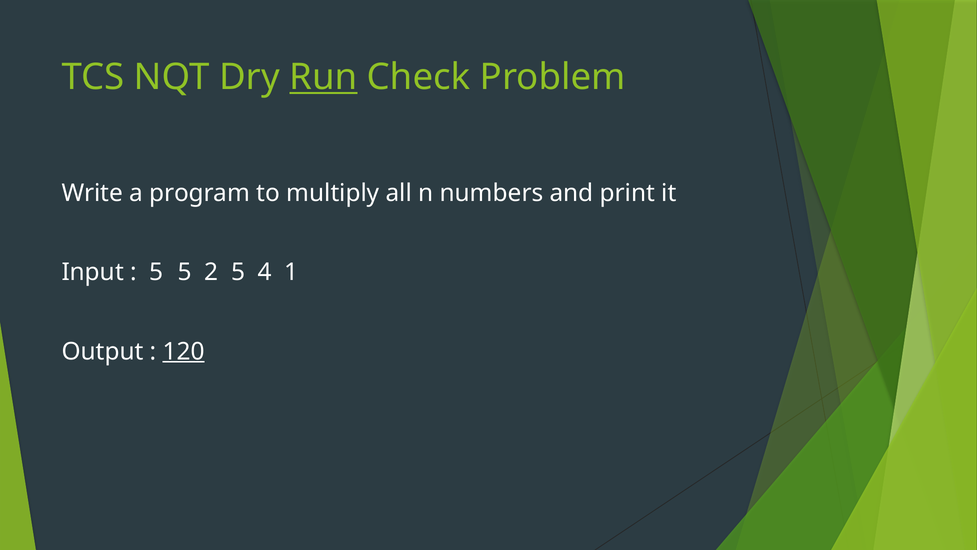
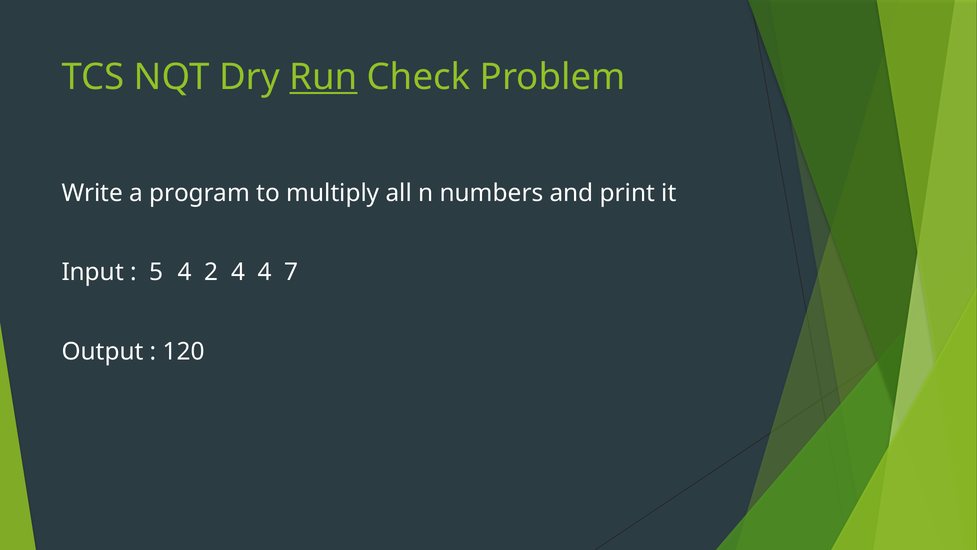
5 5: 5 -> 4 (185, 272)
2 5: 5 -> 4 (238, 272)
1: 1 -> 7 (291, 272)
120 underline: present -> none (184, 351)
